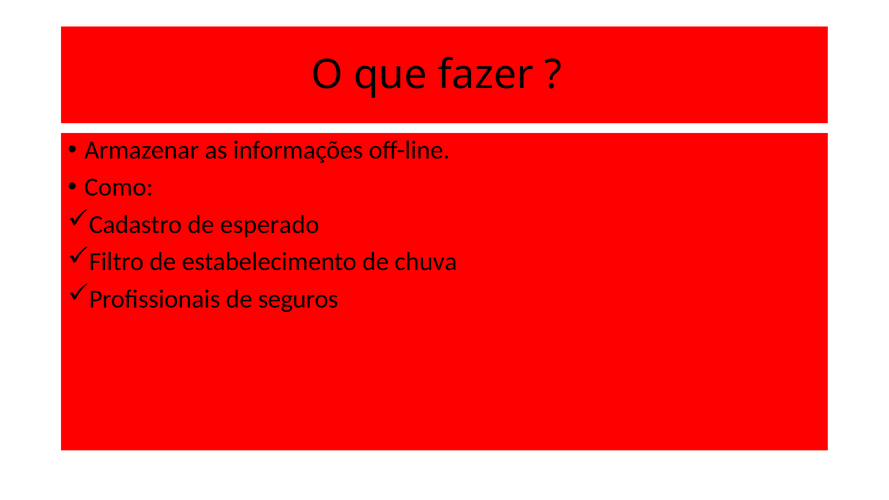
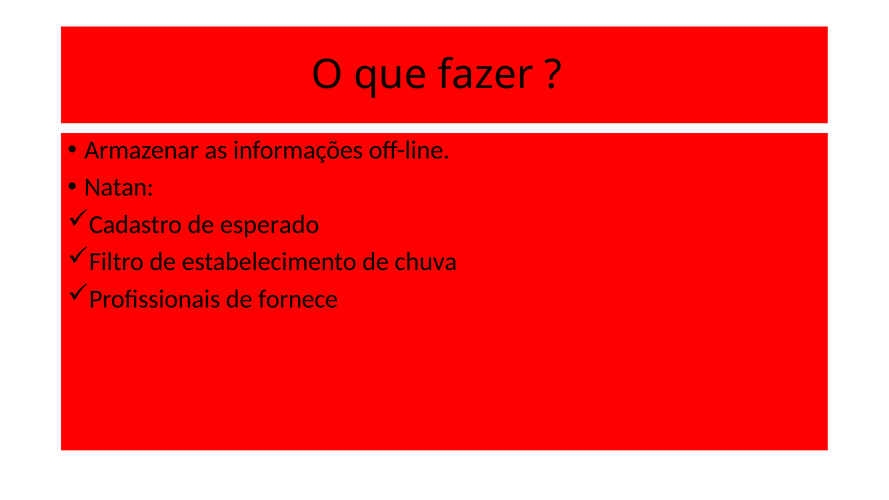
Como: Como -> Natan (119, 187)
seguros: seguros -> fornece (298, 299)
